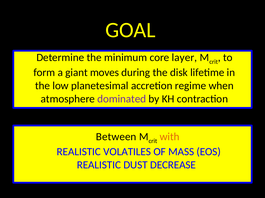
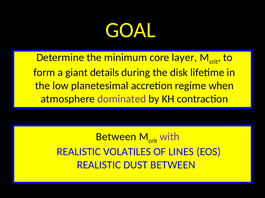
moves: moves -> details (105, 73)
with colour: orange -> purple (170, 137)
MASS: MASS -> LINES (181, 152)
DUST DECREASE: DECREASE -> BETWEEN (173, 165)
